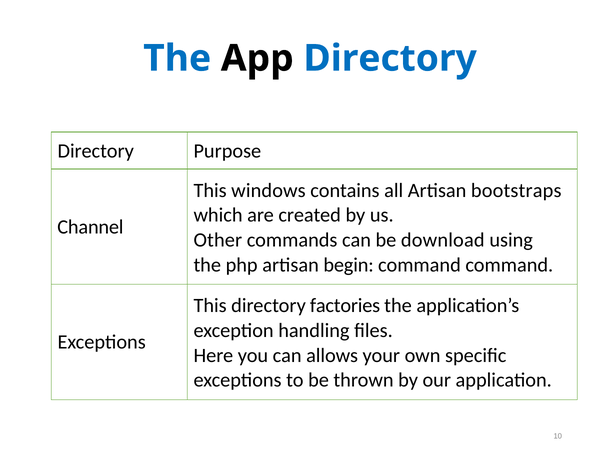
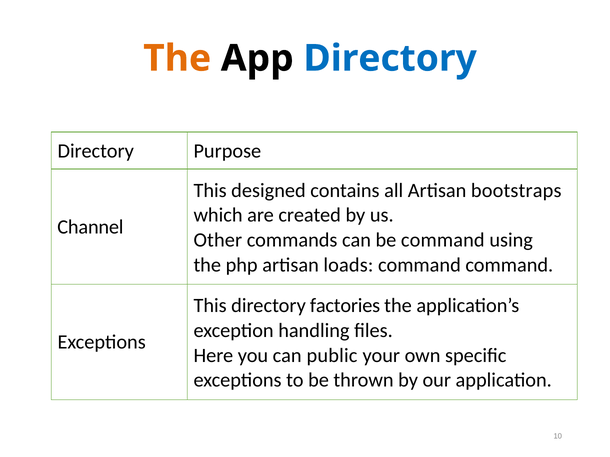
The colour: blue -> orange (177, 58)
windows: windows -> designed (269, 191)
be download: download -> command (443, 240)
begin: begin -> loads (348, 265)
allows: allows -> public (332, 356)
